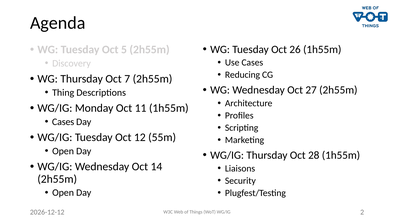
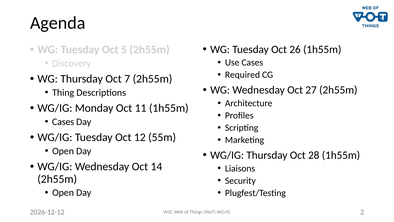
Reducing: Reducing -> Required (242, 75)
